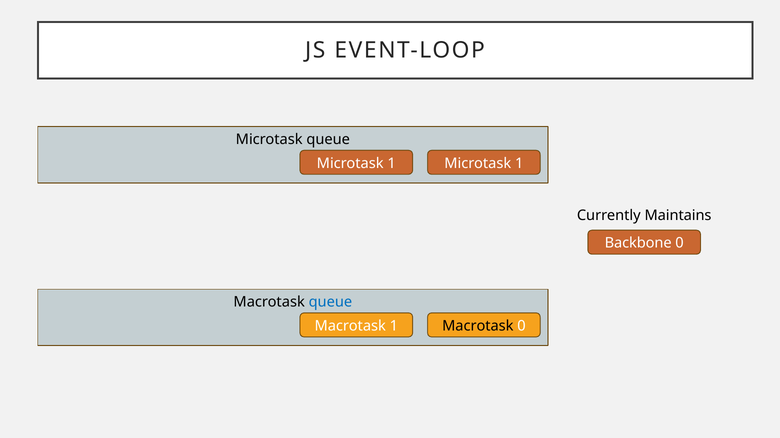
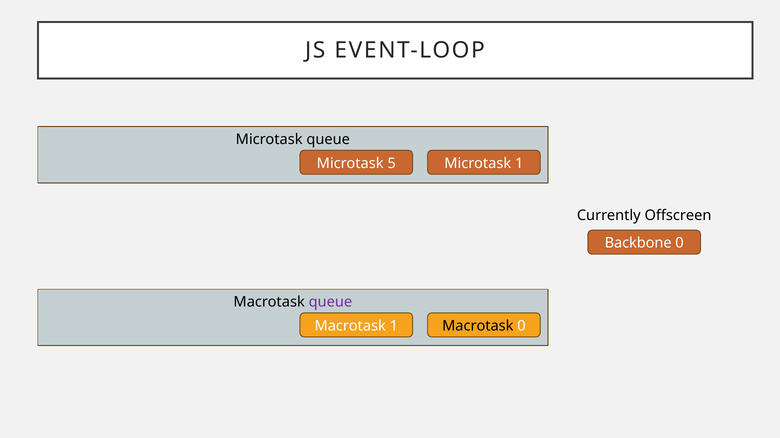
1: 1 -> 5 (392, 164)
Maintains: Maintains -> Offscreen (678, 216)
queue colour: blue -> purple (330, 302)
